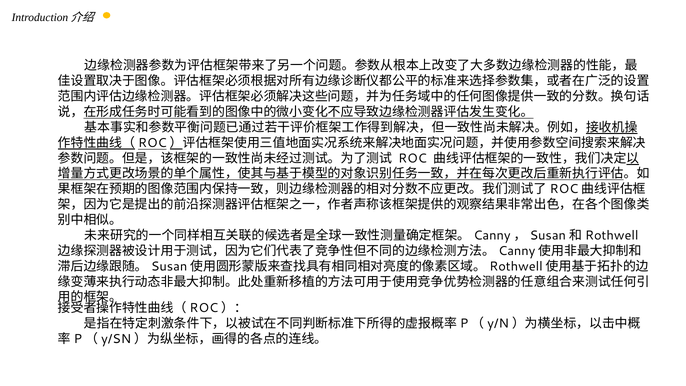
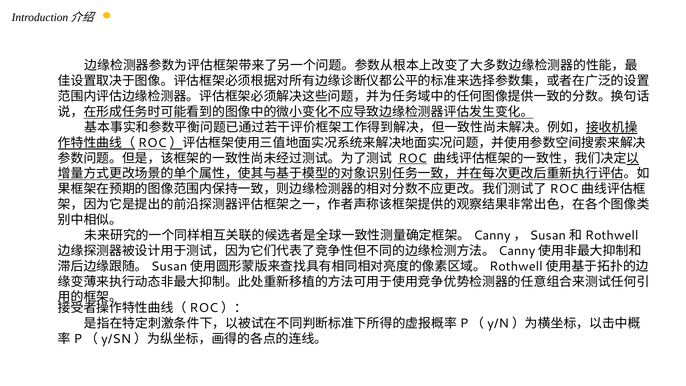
ROC underline: none -> present (412, 158)
